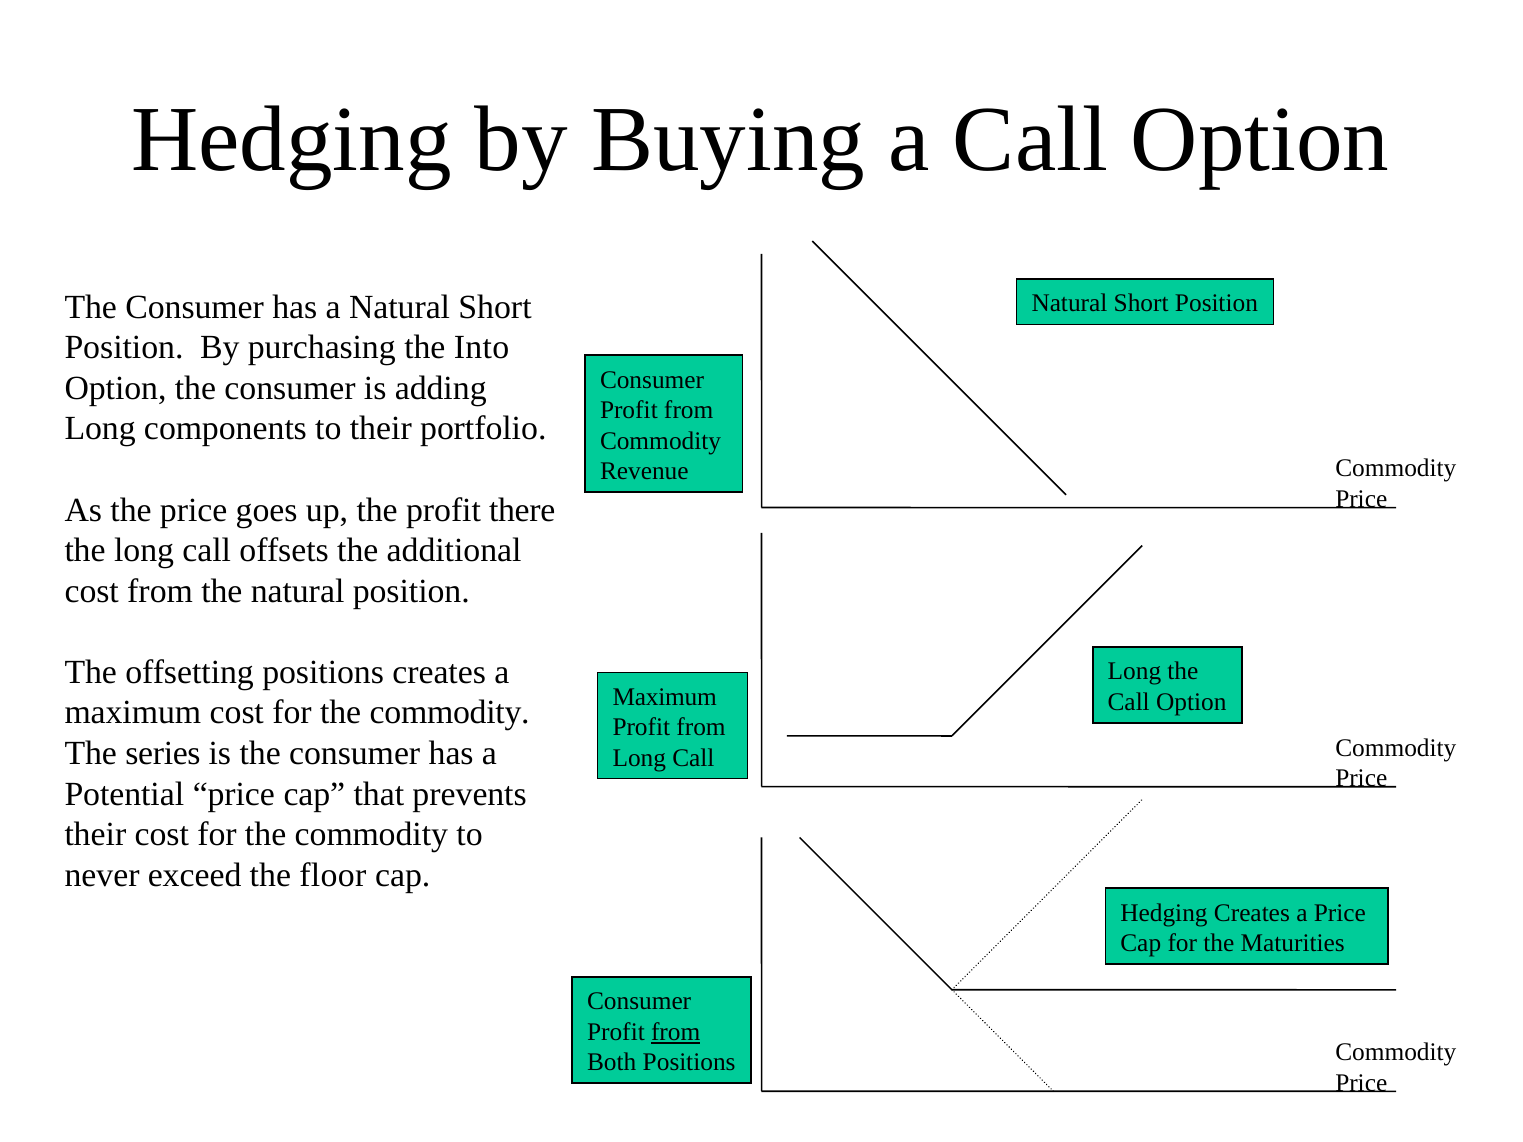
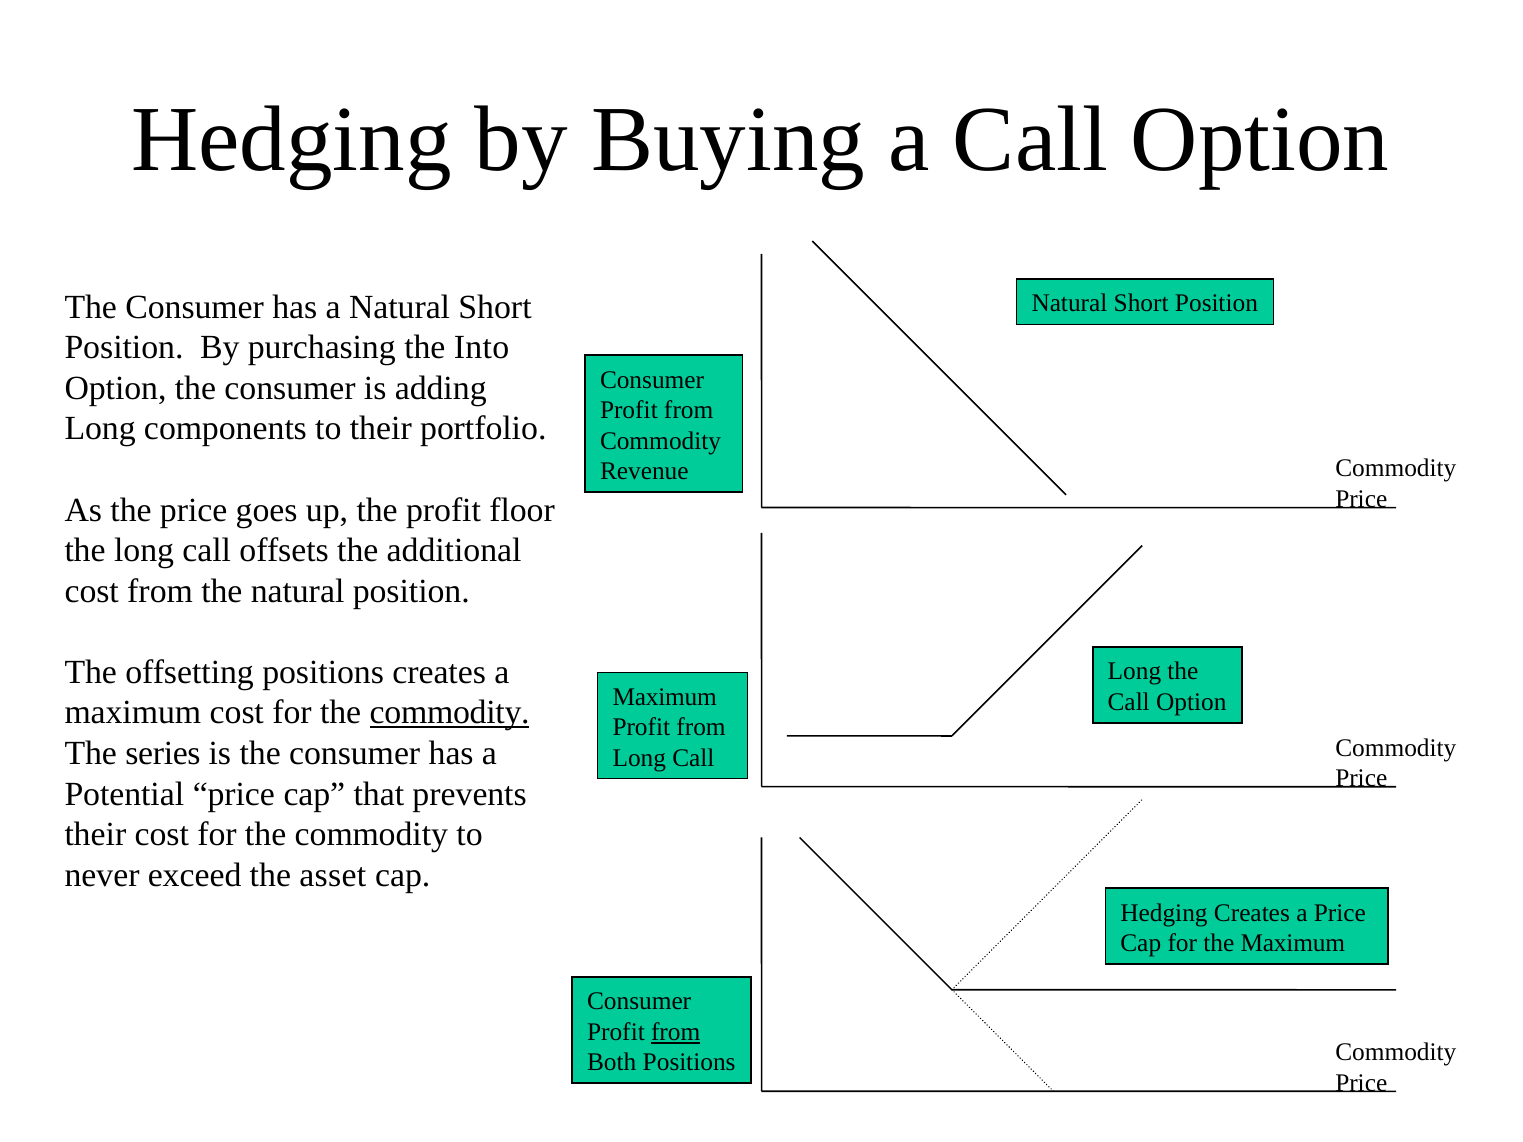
there: there -> floor (522, 510)
commodity underline: none -> present (450, 713)
floor: floor -> asset (333, 875)
the Maturities: Maturities -> Maximum (1293, 943)
